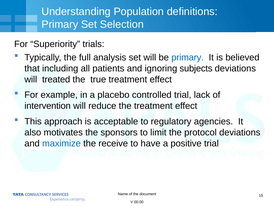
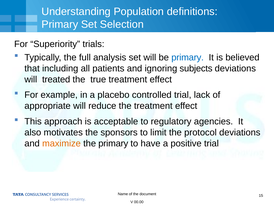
intervention: intervention -> appropriate (48, 106)
maximize colour: blue -> orange (61, 143)
the receive: receive -> primary (113, 143)
